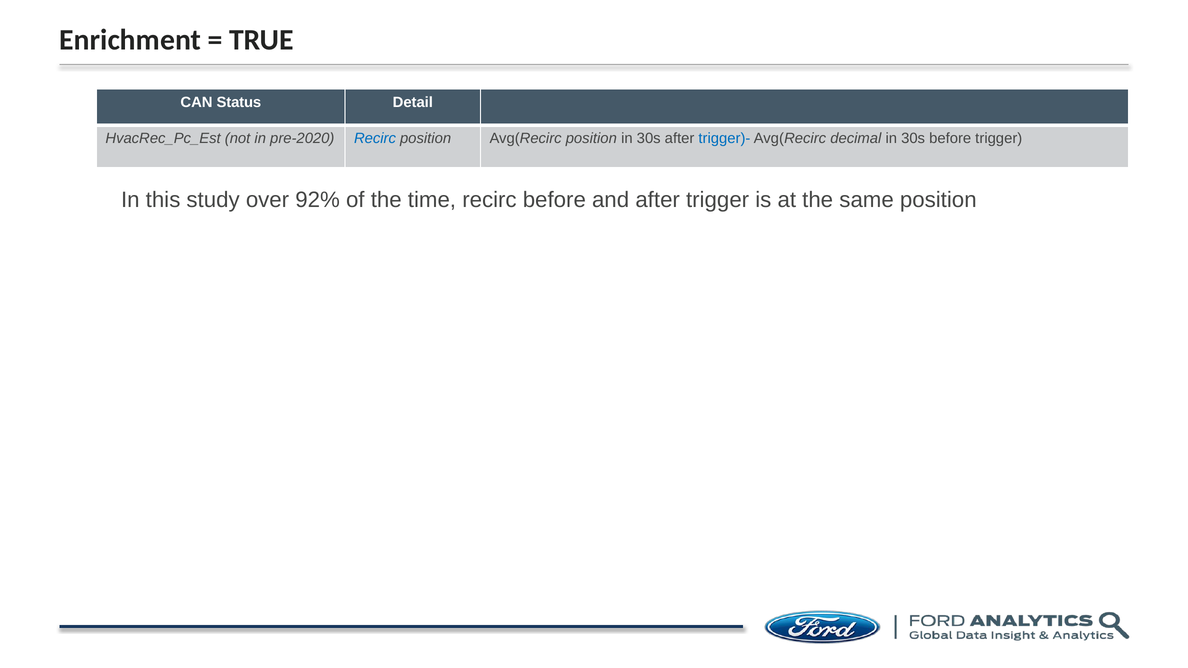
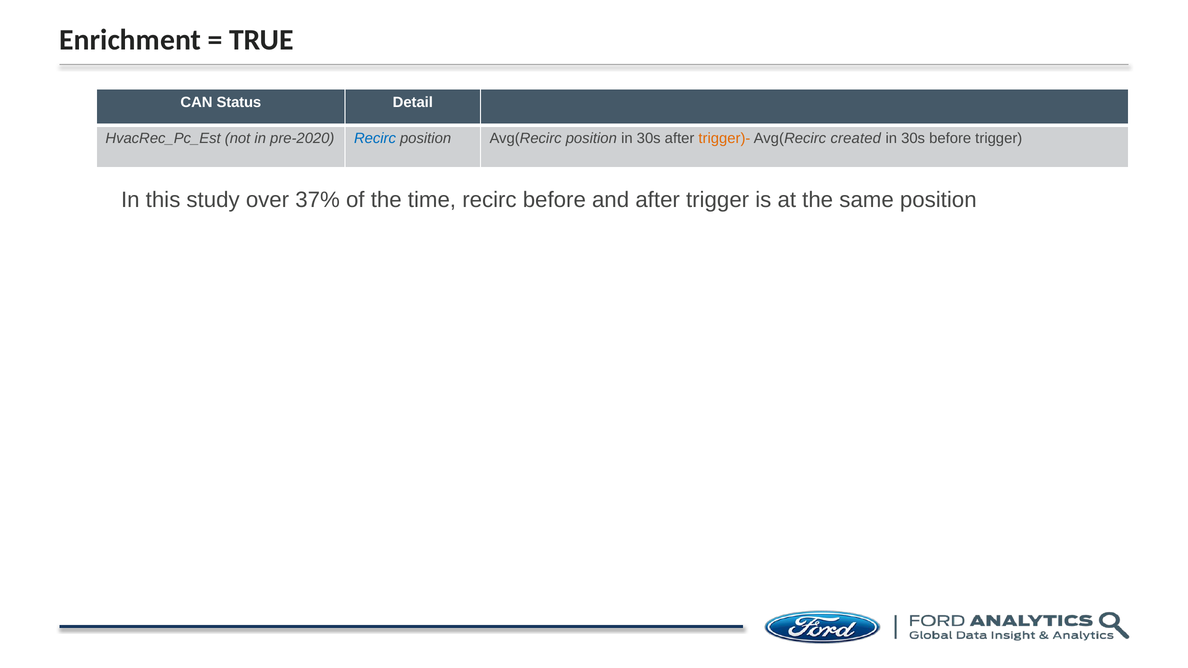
trigger)- colour: blue -> orange (724, 138)
decimal: decimal -> created (856, 138)
92%: 92% -> 37% (318, 200)
